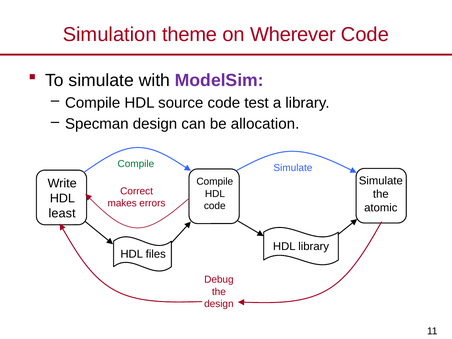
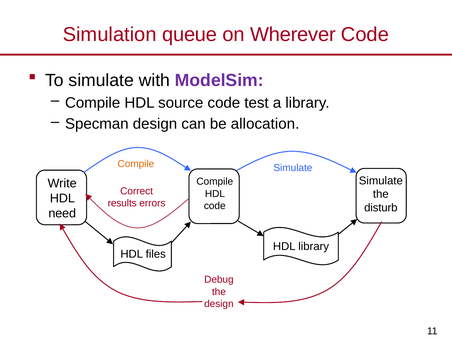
theme: theme -> queue (190, 34)
Compile colour: green -> orange (136, 164)
makes: makes -> results (122, 203)
atomic: atomic -> disturb (381, 208)
least: least -> need (62, 213)
